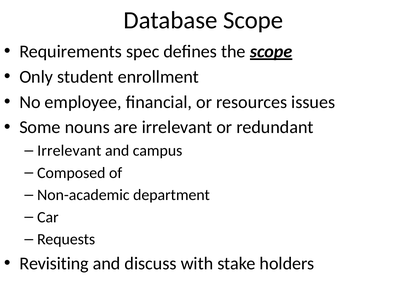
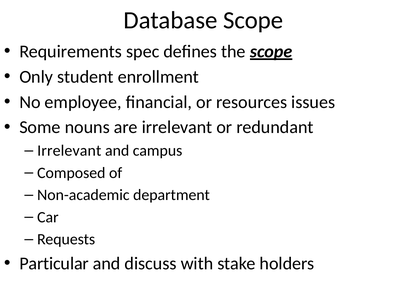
Revisiting: Revisiting -> Particular (54, 264)
